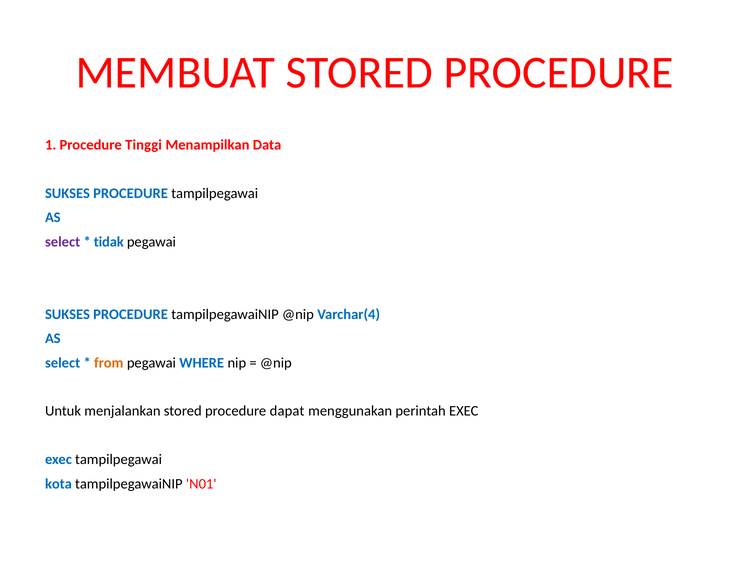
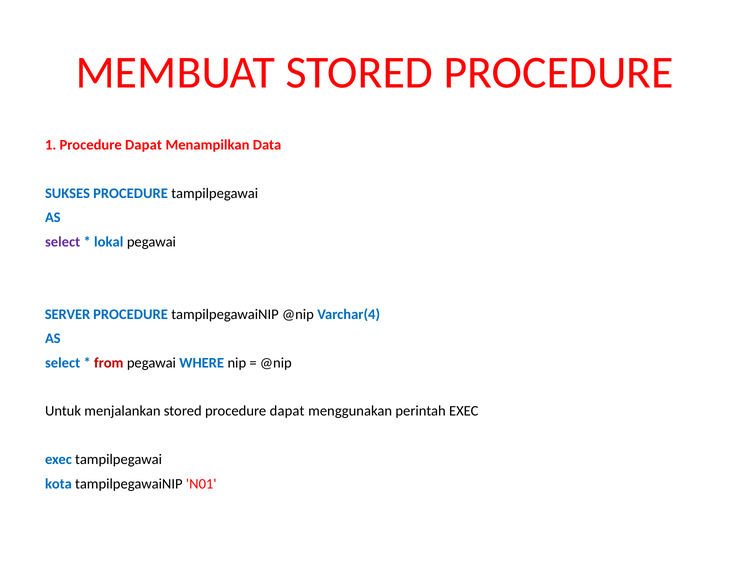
1 Procedure Tinggi: Tinggi -> Dapat (144, 145)
tidak: tidak -> lokal (109, 242)
SUKSES: SUKSES -> SERVER (68, 314)
from colour: orange -> red (109, 362)
